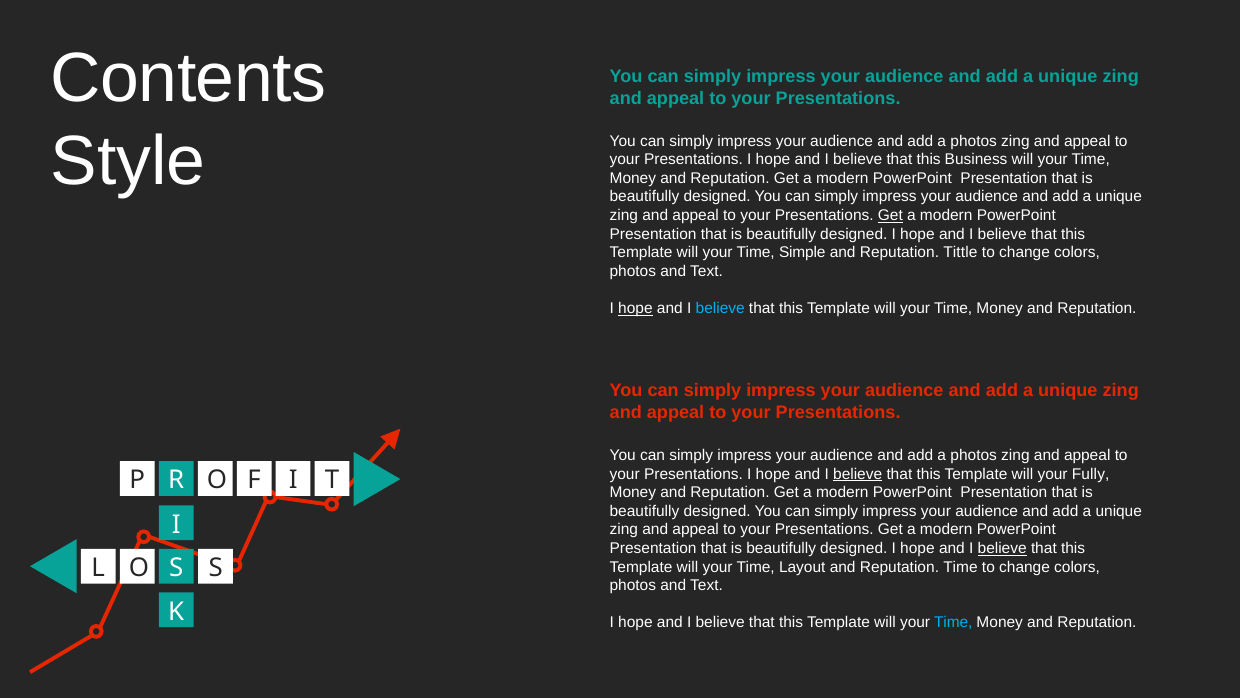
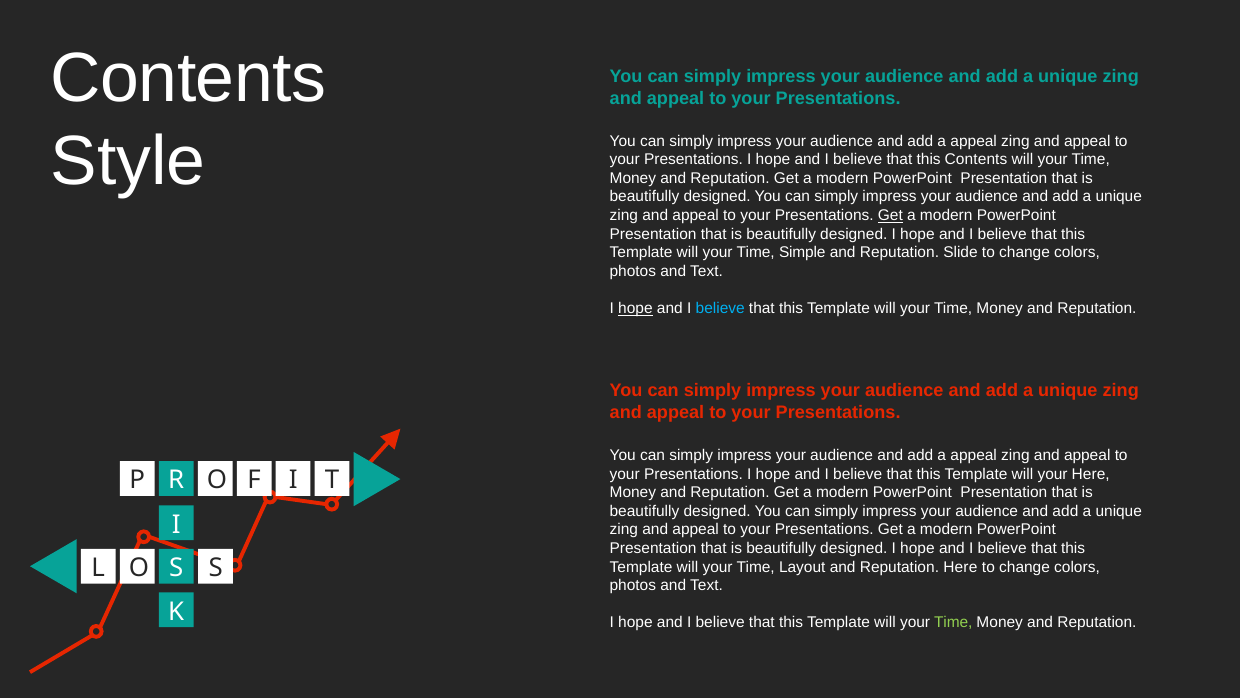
photos: photos -> appeal (974, 141)
this Business: Business -> Contents (976, 160)
Tittle: Tittle -> Slide (960, 253)
photos: photos -> appeal (974, 455)
believe underline: present -> none (858, 474)
your Fully: Fully -> Here (1091, 474)
believe underline: present -> none (1002, 548)
Reputation Time: Time -> Here (960, 567)
Time colour: light blue -> light green (953, 622)
